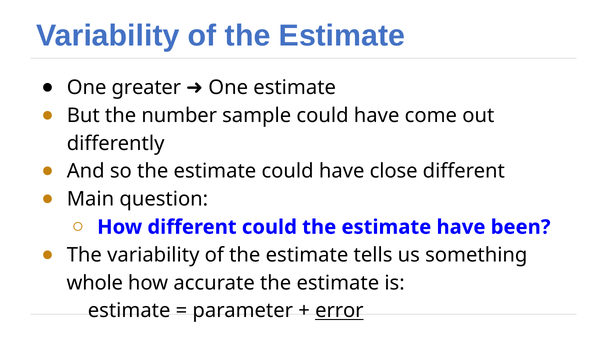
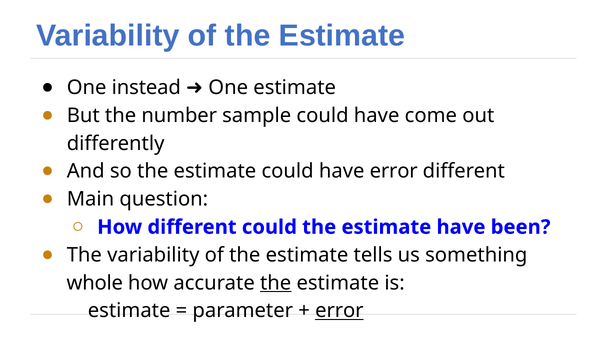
greater: greater -> instead (146, 88)
have close: close -> error (394, 172)
the underline: none -> present (276, 283)
